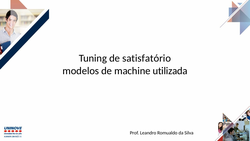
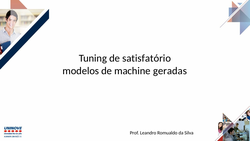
utilizada: utilizada -> geradas (170, 71)
